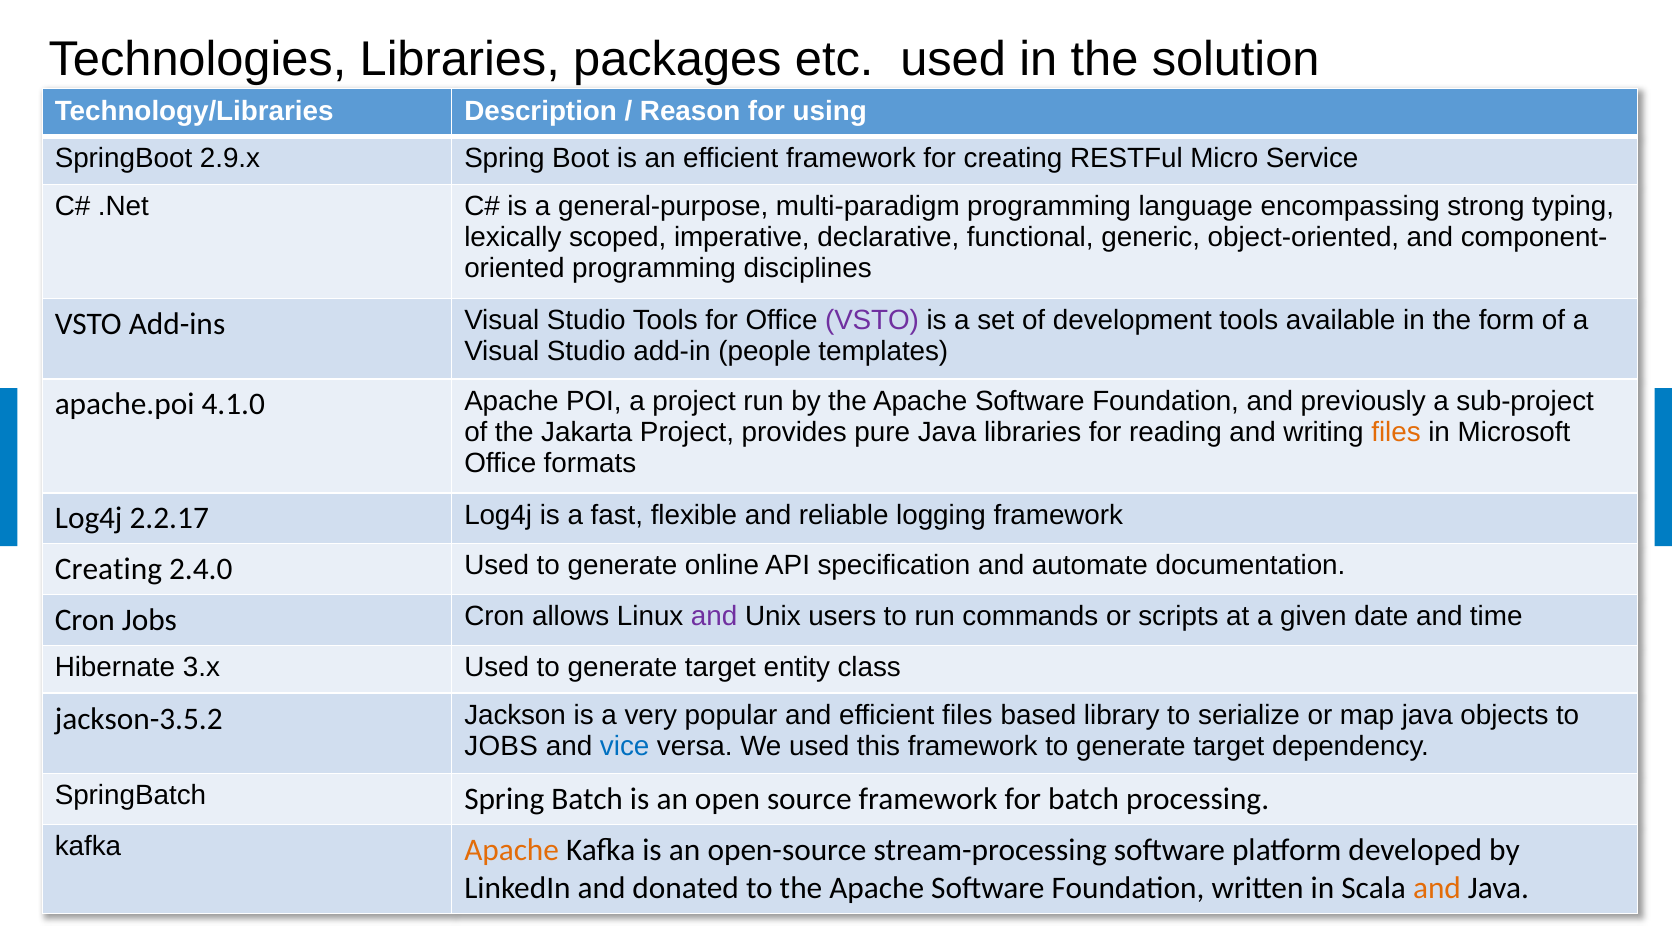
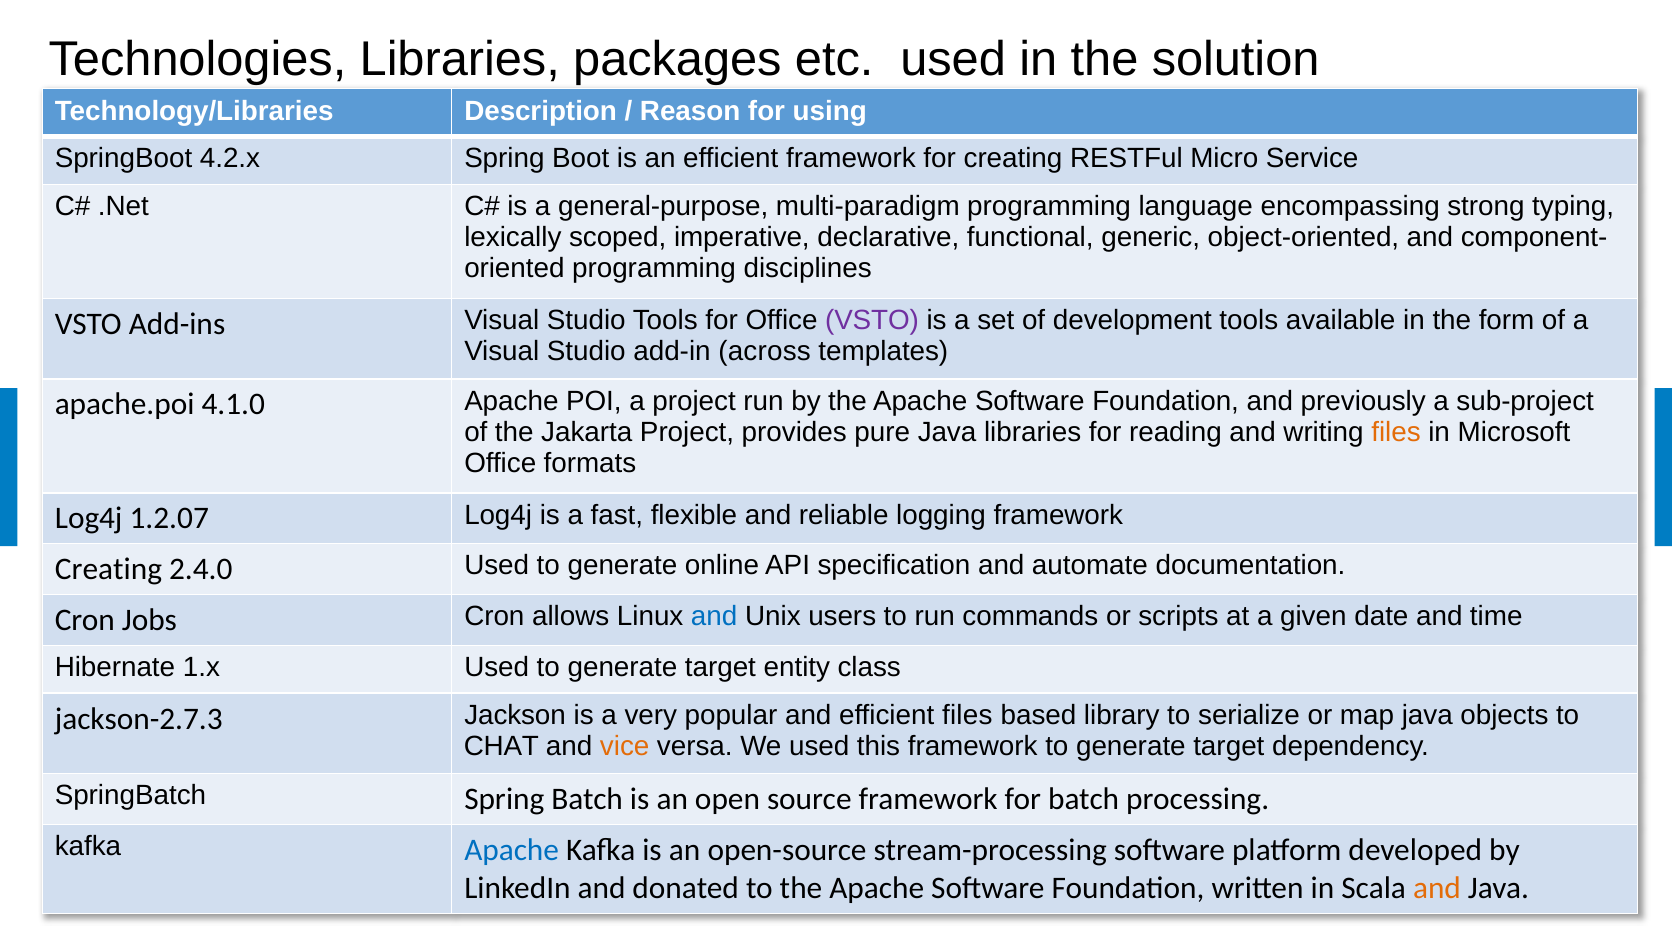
2.9.x: 2.9.x -> 4.2.x (230, 159)
people: people -> across (765, 352)
2.2.17: 2.2.17 -> 1.2.07 (169, 519)
and colour: purple -> blue (714, 617)
3.x: 3.x -> 1.x (201, 668)
jackson-3.5.2: jackson-3.5.2 -> jackson-2.7.3 (139, 719)
JOBS: JOBS -> CHAT (501, 747)
vice colour: blue -> orange (625, 747)
Apache colour: orange -> blue (512, 851)
